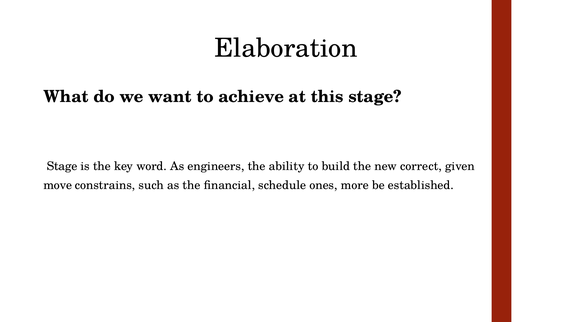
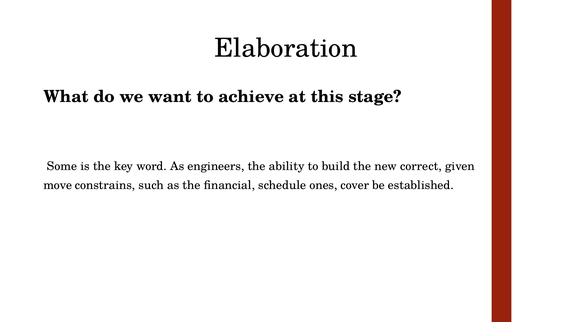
Stage: Stage -> Some (62, 166)
more: more -> cover (355, 185)
